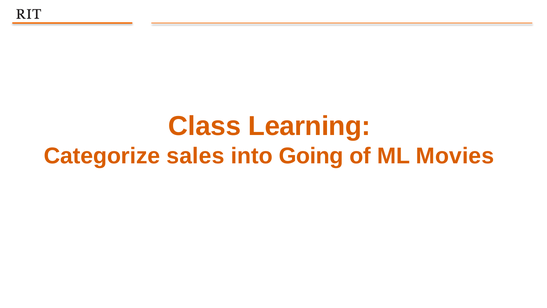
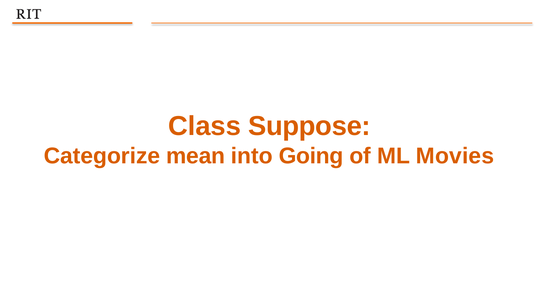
Learning: Learning -> Suppose (309, 126)
sales: sales -> mean (196, 156)
